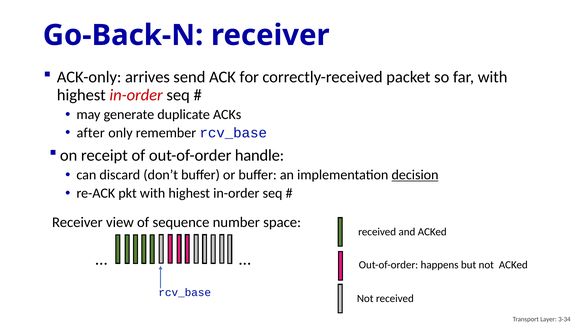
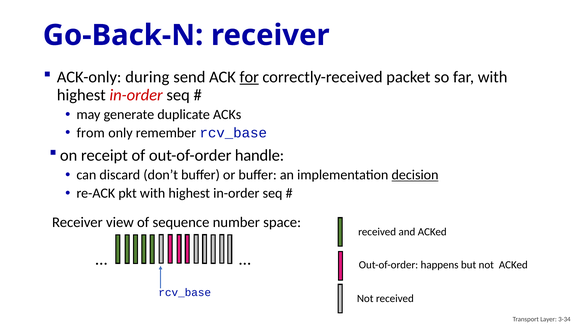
arrives: arrives -> during (147, 77)
for underline: none -> present (249, 77)
after: after -> from (91, 133)
